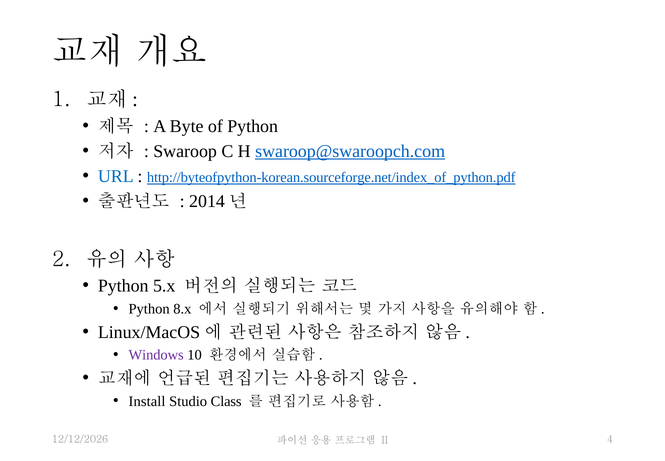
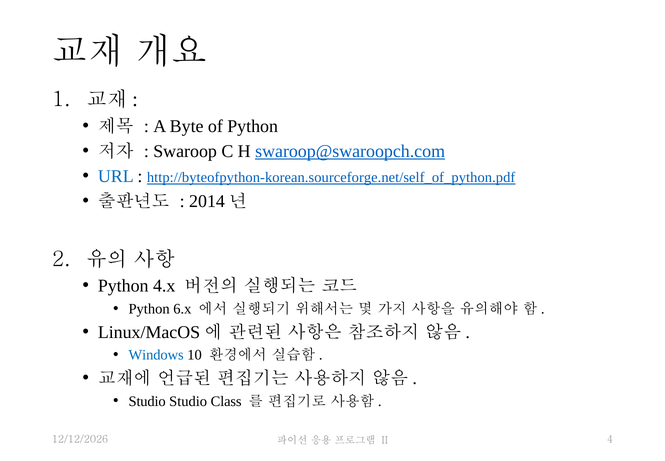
http://byteofpython-korean.sourceforge.net/index_of_python.pdf: http://byteofpython-korean.sourceforge.net/index_of_python.pdf -> http://byteofpython-korean.sourceforge.net/self_of_python.pdf (331, 177)
5.x: 5.x -> 4.x (164, 286)
8.x: 8.x -> 6.x (182, 308)
Windows colour: purple -> blue (156, 355)
Install: Install -> Studio (147, 401)
